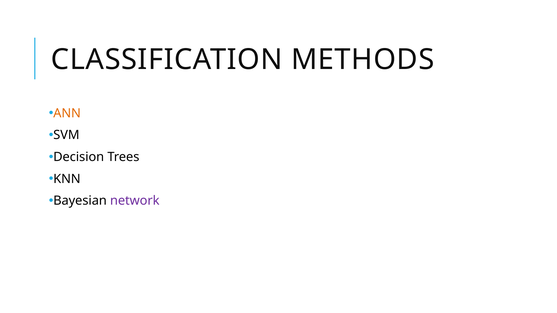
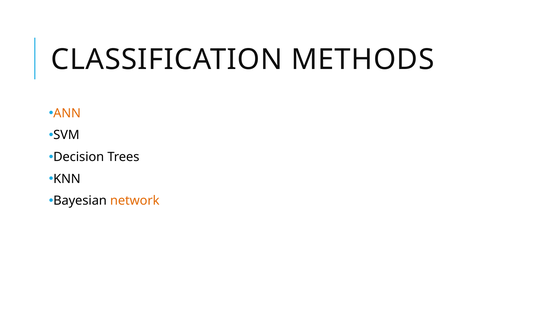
network colour: purple -> orange (135, 201)
